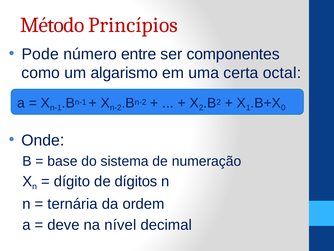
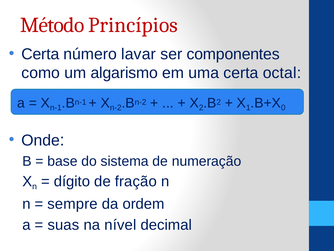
Pode: Pode -> Certa (40, 54)
entre: entre -> lavar (139, 54)
dígitos: dígitos -> fração (136, 181)
ternária: ternária -> sempre (73, 204)
deve: deve -> suas (63, 224)
